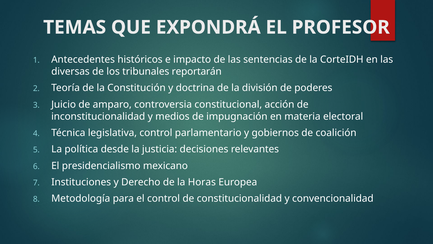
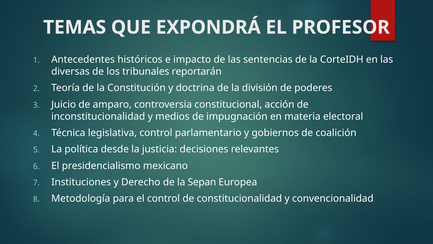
Horas: Horas -> Sepan (202, 182)
